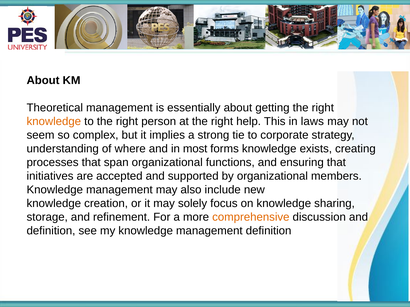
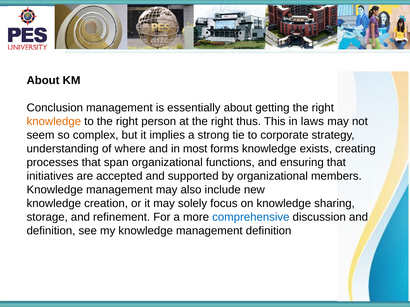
Theoretical: Theoretical -> Conclusion (55, 108)
help: help -> thus (249, 122)
comprehensive colour: orange -> blue (251, 217)
